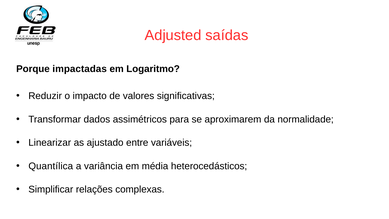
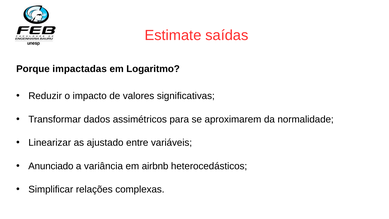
Adjusted: Adjusted -> Estimate (173, 35)
Quantílica: Quantílica -> Anunciado (51, 166)
média: média -> airbnb (155, 166)
